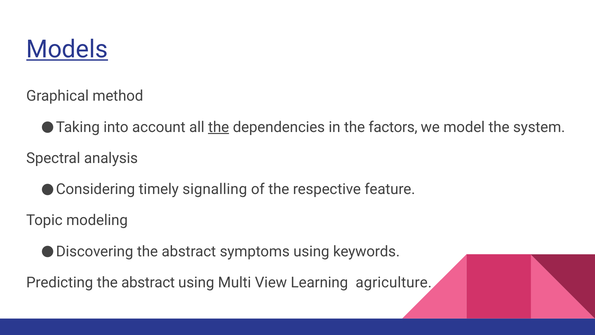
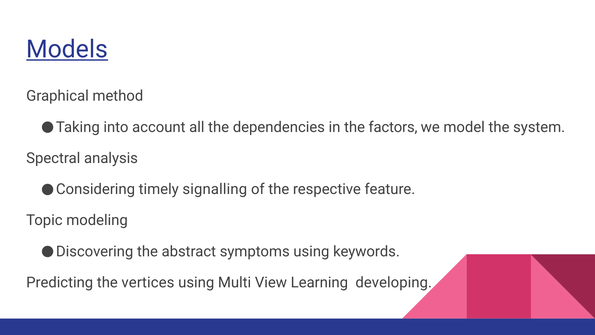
the underline: present -> none (219, 127)
Predicting the abstract: abstract -> vertices (148, 282)
agriculture: agriculture -> developing (394, 282)
